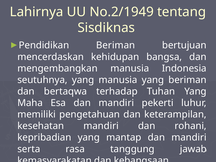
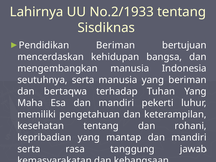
No.2/1949: No.2/1949 -> No.2/1933 (122, 12)
seutuhnya yang: yang -> serta (83, 80)
kesehatan mandiri: mandiri -> tentang (101, 126)
